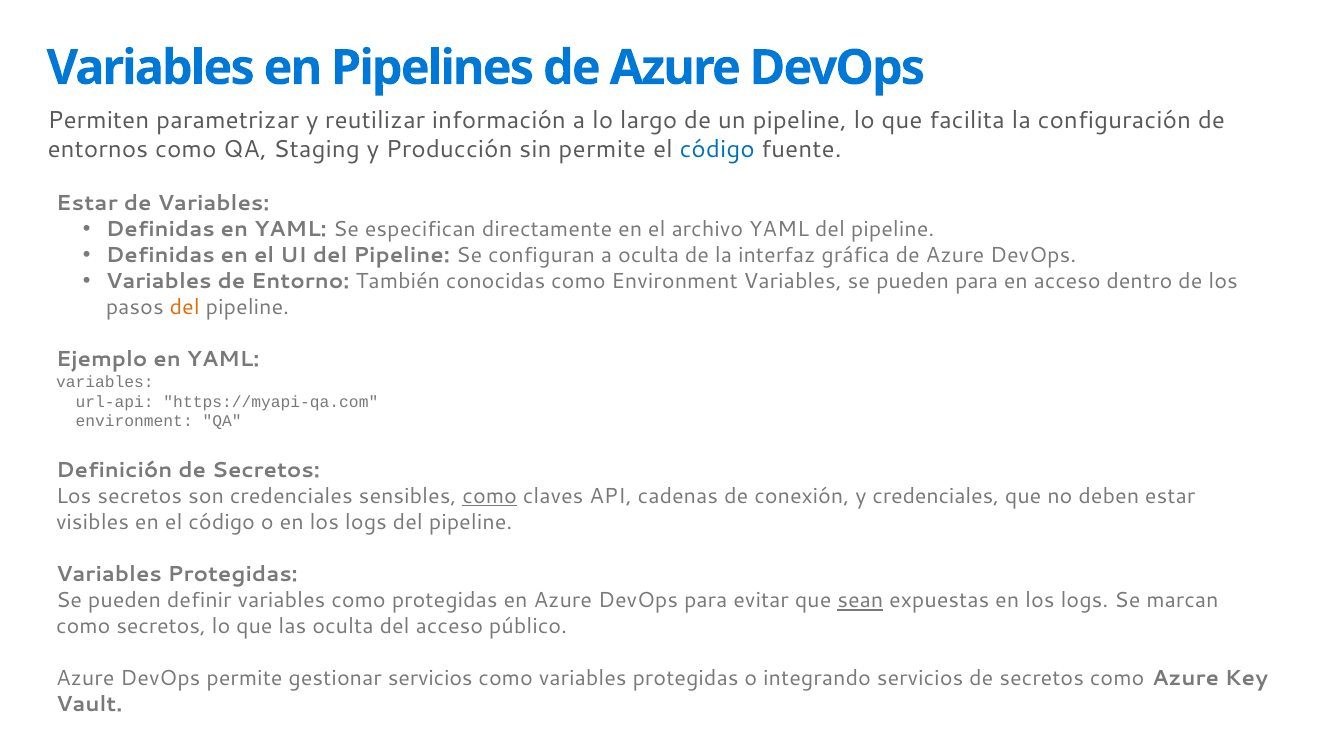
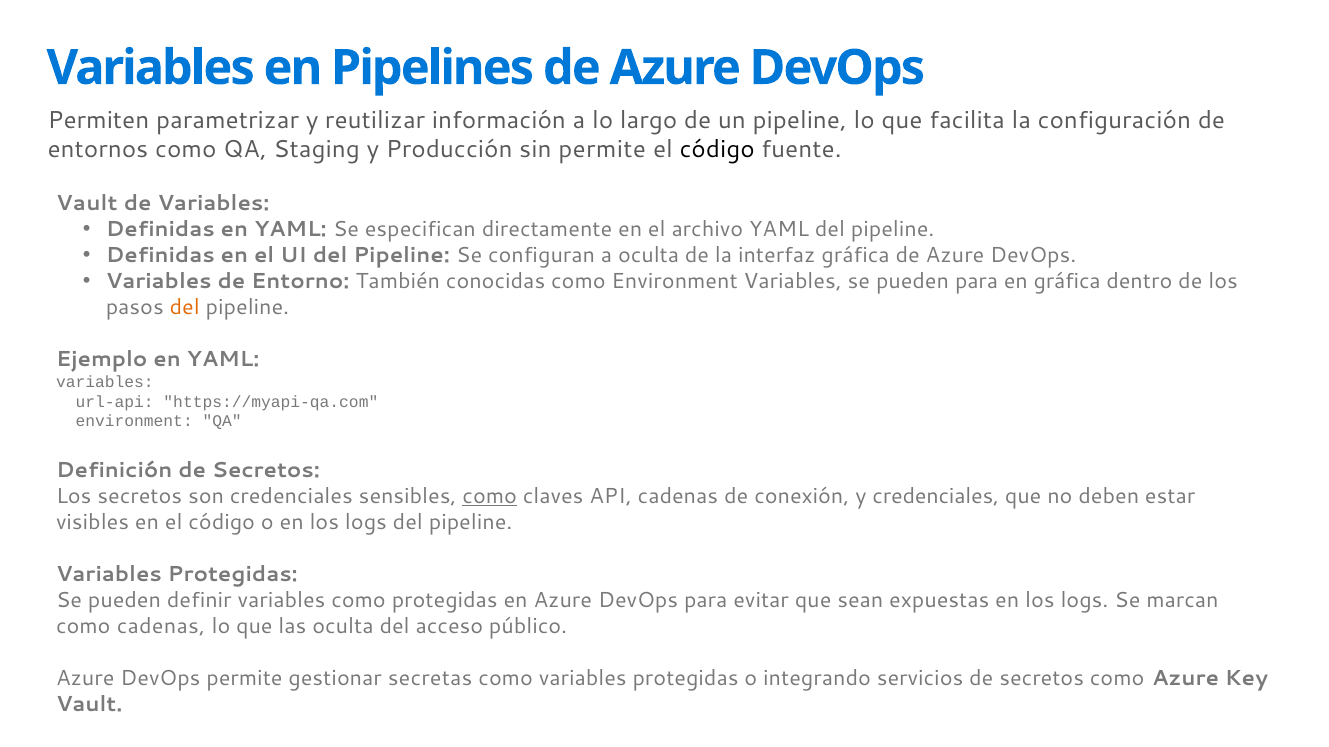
código colour: blue -> black (717, 150)
Estar: Estar -> Vault (87, 204)
en acceso: acceso -> gráfica (1067, 282)
sean underline: present -> none (860, 601)
como secretos: secretos -> cadenas (161, 627)
gestionar servicios: servicios -> secretas (430, 679)
